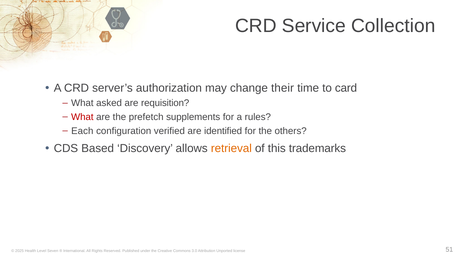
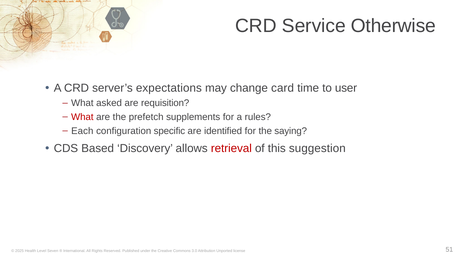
Collection: Collection -> Otherwise (393, 26)
authorization: authorization -> expectations (169, 88)
their: their -> card (283, 88)
card: card -> user (346, 88)
verified: verified -> specific (169, 131)
others: others -> saying (291, 131)
retrieval colour: orange -> red (231, 149)
trademarks: trademarks -> suggestion (317, 149)
